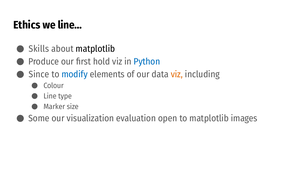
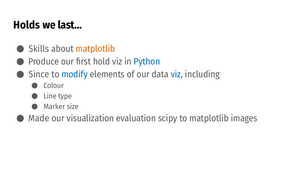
Ethics: Ethics -> Holds (27, 25)
we line: line -> last (70, 25)
matplotlib colour: black -> orange (95, 49)
viz colour: orange -> blue (177, 74)
Some: Some -> Made (39, 118)
open: open -> scipy (168, 118)
